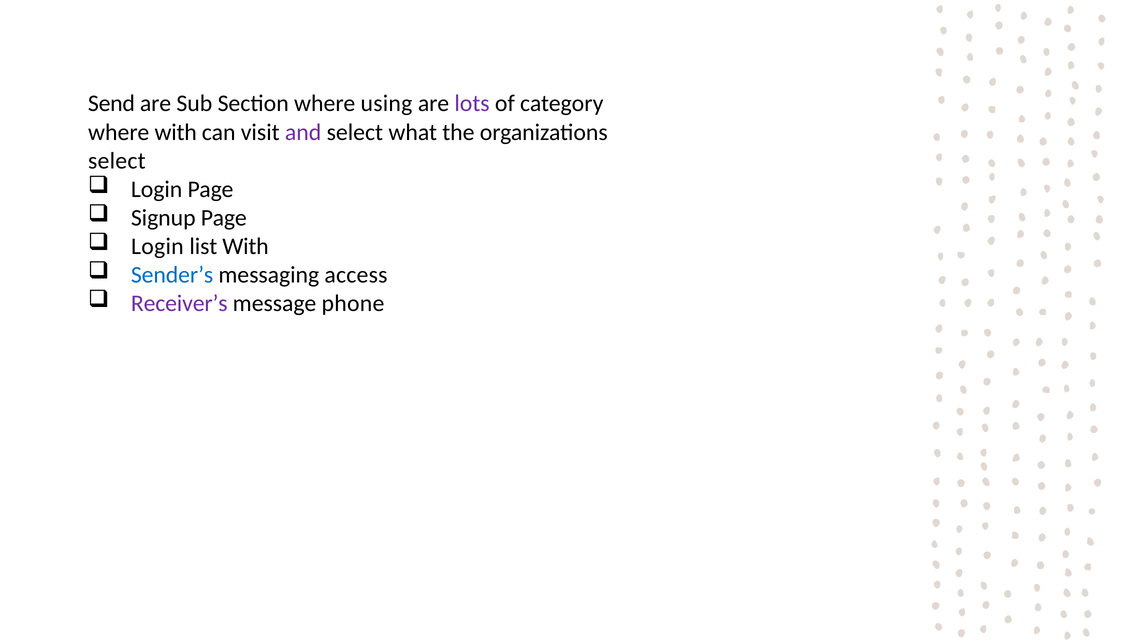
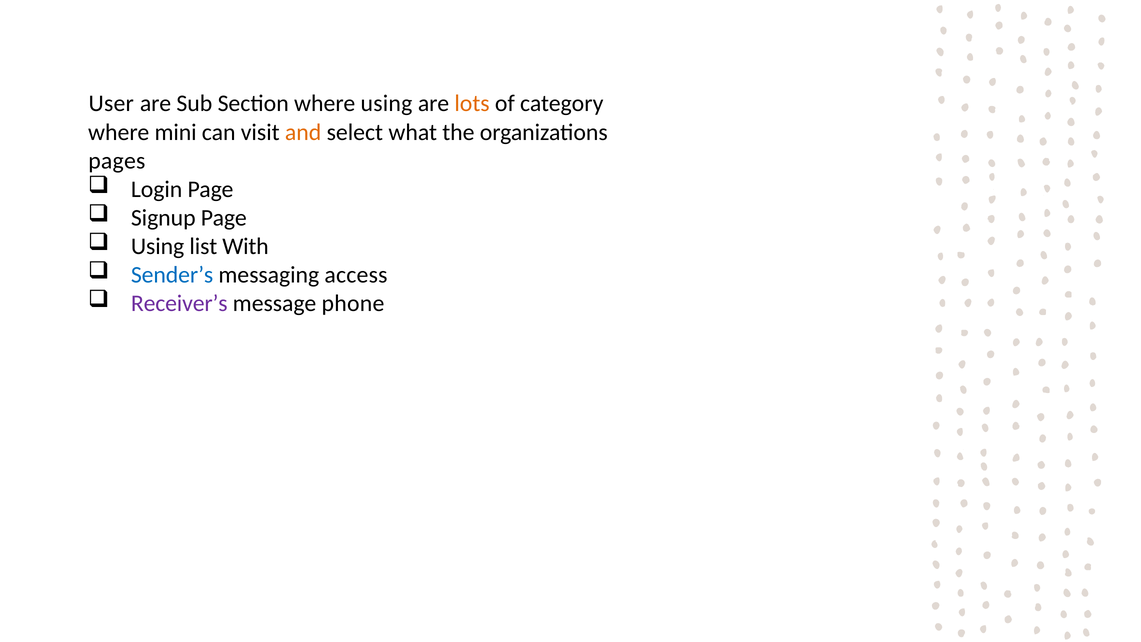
Send: Send -> User (111, 104)
lots colour: purple -> orange (472, 104)
where with: with -> mini (176, 132)
and colour: purple -> orange (303, 132)
select: select -> pages (117, 161)
Login: Login -> Using (158, 246)
